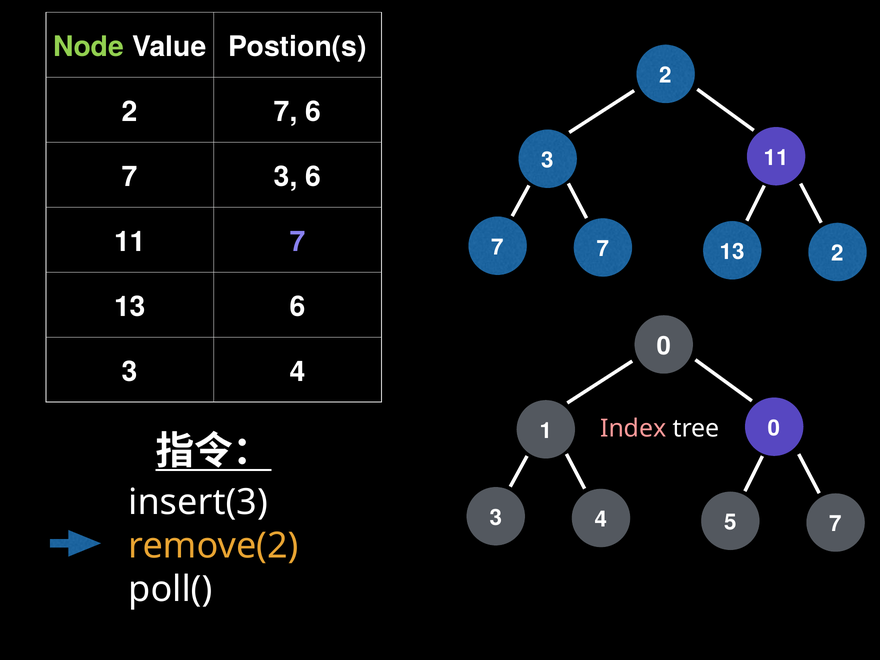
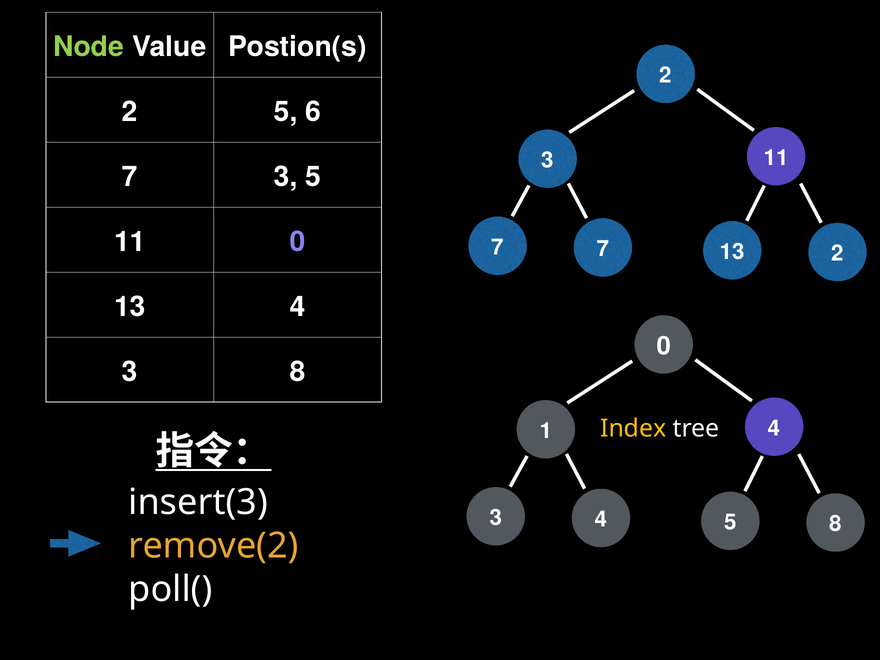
2 7: 7 -> 5 (286, 112)
3 6: 6 -> 5 (313, 177)
7: 7 -> 0 (298, 242)
13 6: 6 -> 4 (298, 307)
4: 4 -> 8 (298, 372)
Index colour: pink -> yellow (633, 428)
1 0: 0 -> 4 (774, 428)
7: 7 -> 8 (836, 524)
